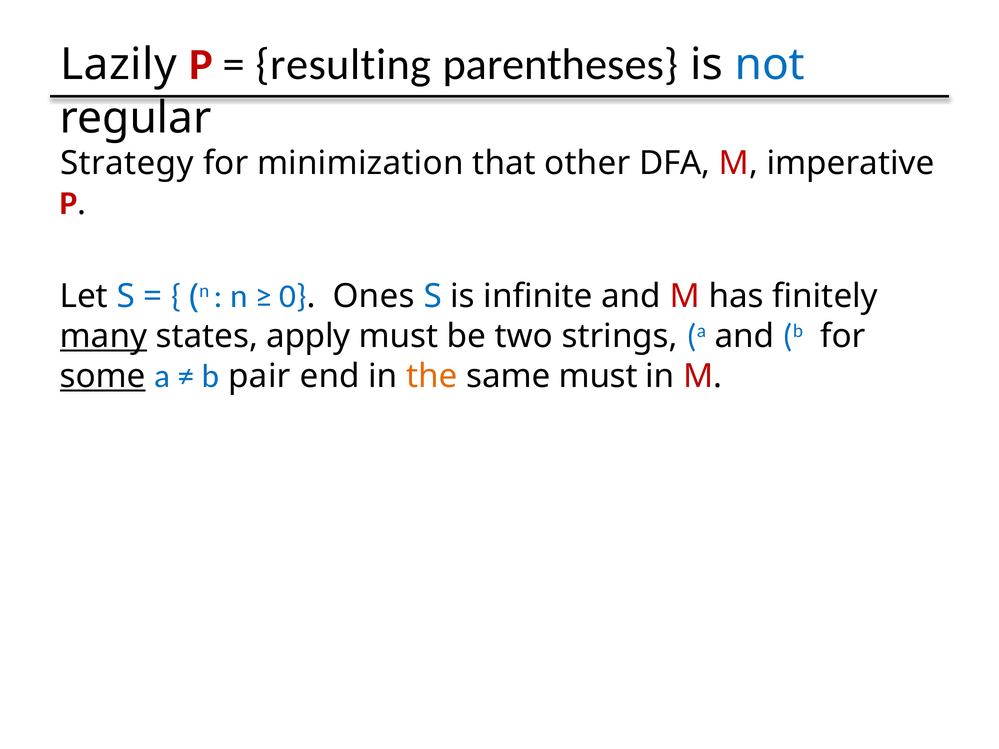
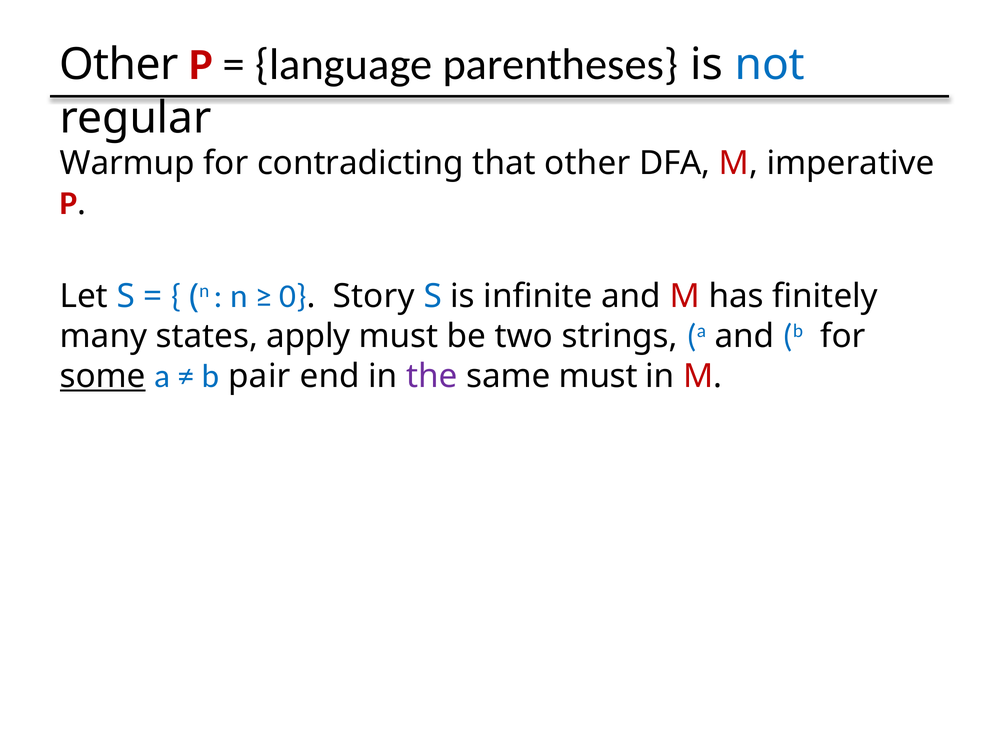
Lazily: Lazily -> Other (119, 65)
resulting: resulting -> language (344, 65)
Strategy: Strategy -> Warmup (127, 163)
minimization: minimization -> contradicting (361, 163)
Ones: Ones -> Story (374, 296)
many underline: present -> none (103, 336)
the colour: orange -> purple (432, 376)
